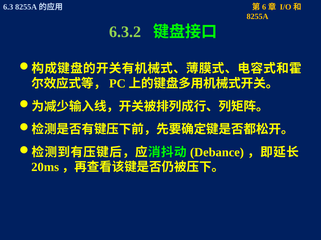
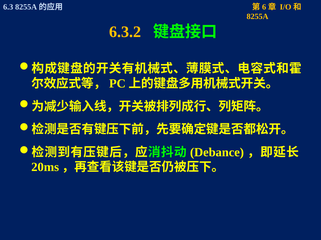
6.3.2 colour: light green -> yellow (125, 32)
